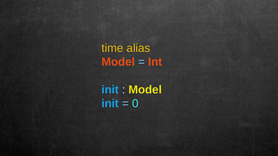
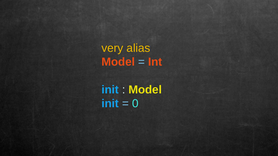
time: time -> very (112, 48)
